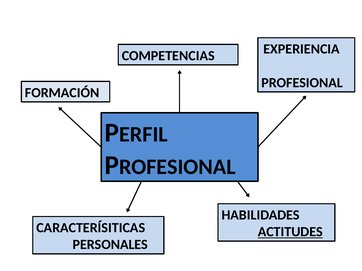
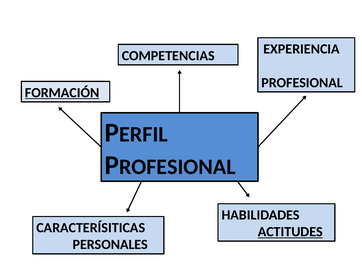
FORMACIÓN underline: none -> present (62, 93)
